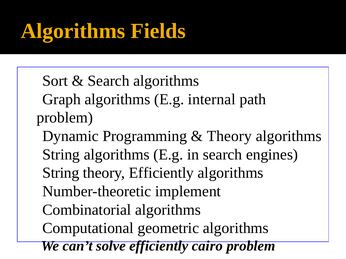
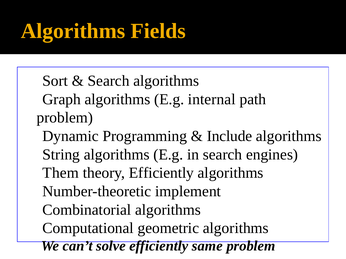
Theory: Theory -> Include (229, 136)
String: String -> Them (61, 173)
cairo: cairo -> same (207, 246)
